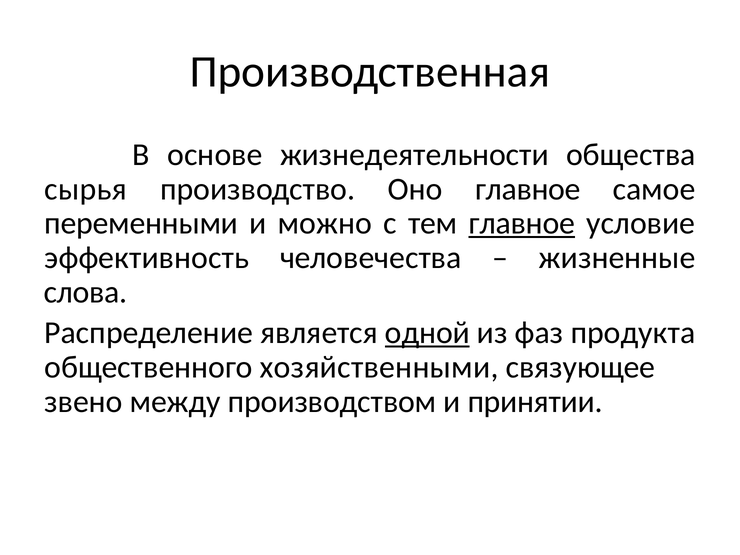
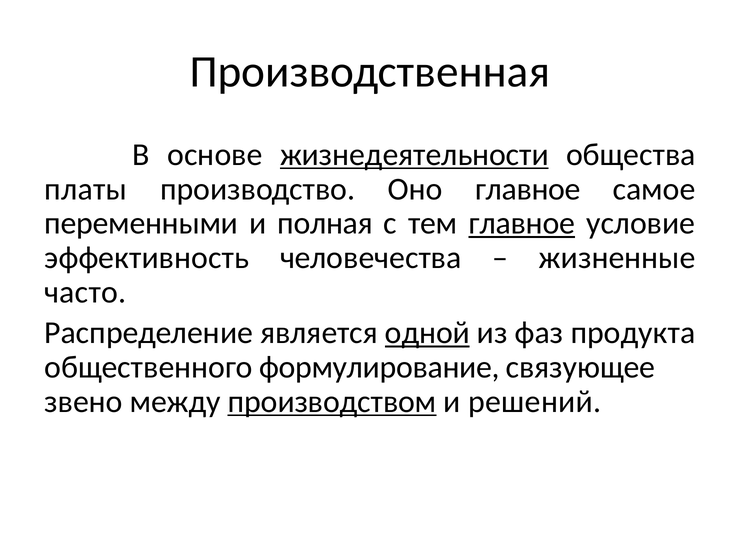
жизнедеятельности underline: none -> present (414, 155)
сырья: сырья -> платы (86, 189)
можно: можно -> полная (325, 223)
слова: слова -> часто (85, 292)
хозяйственными: хозяйственными -> формулирование (379, 367)
производством underline: none -> present (332, 402)
принятии: принятии -> решений (535, 402)
